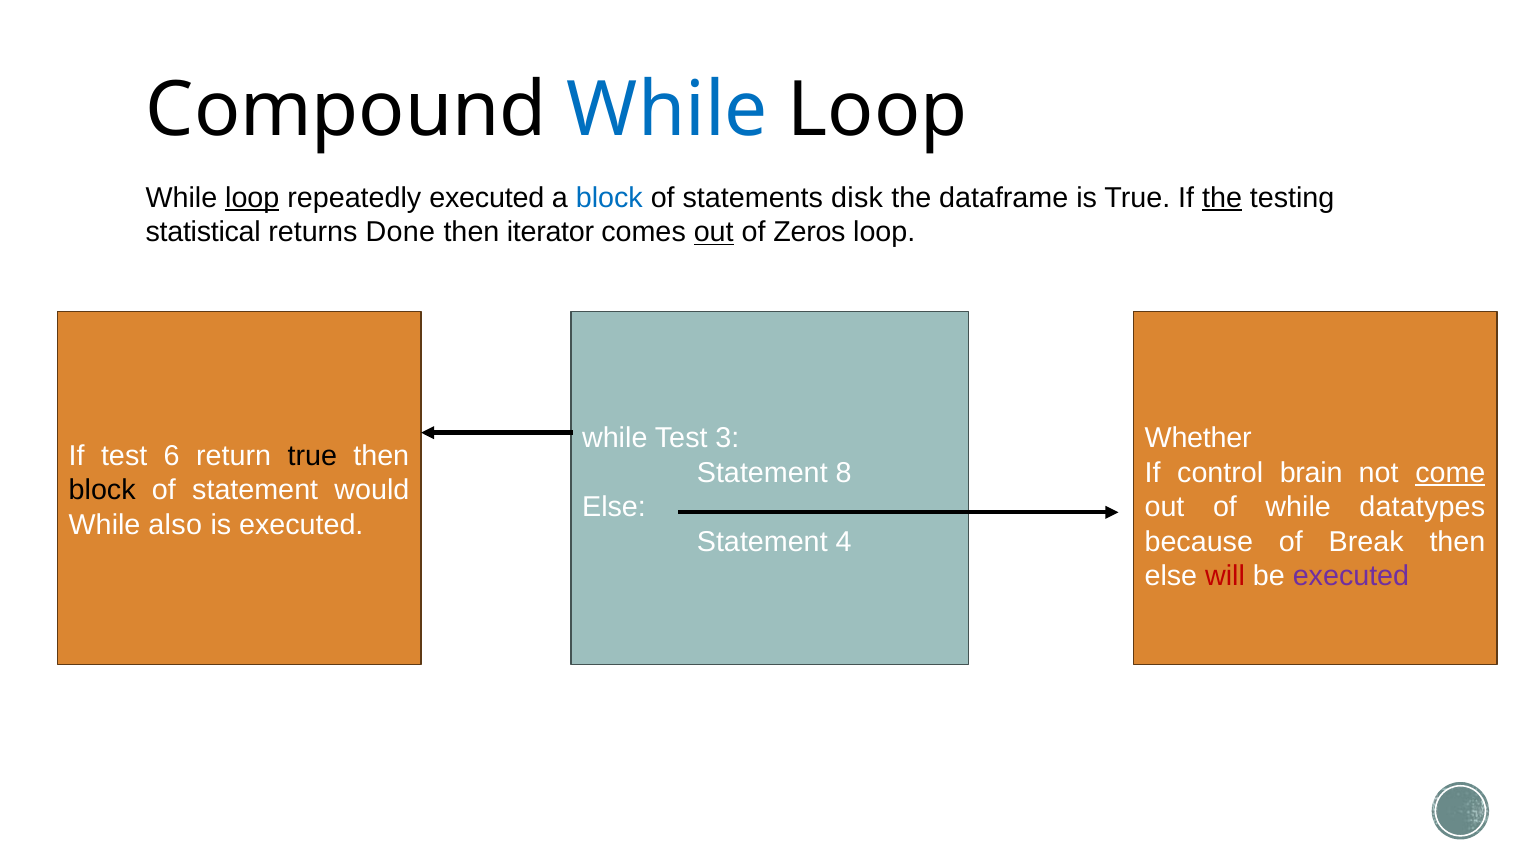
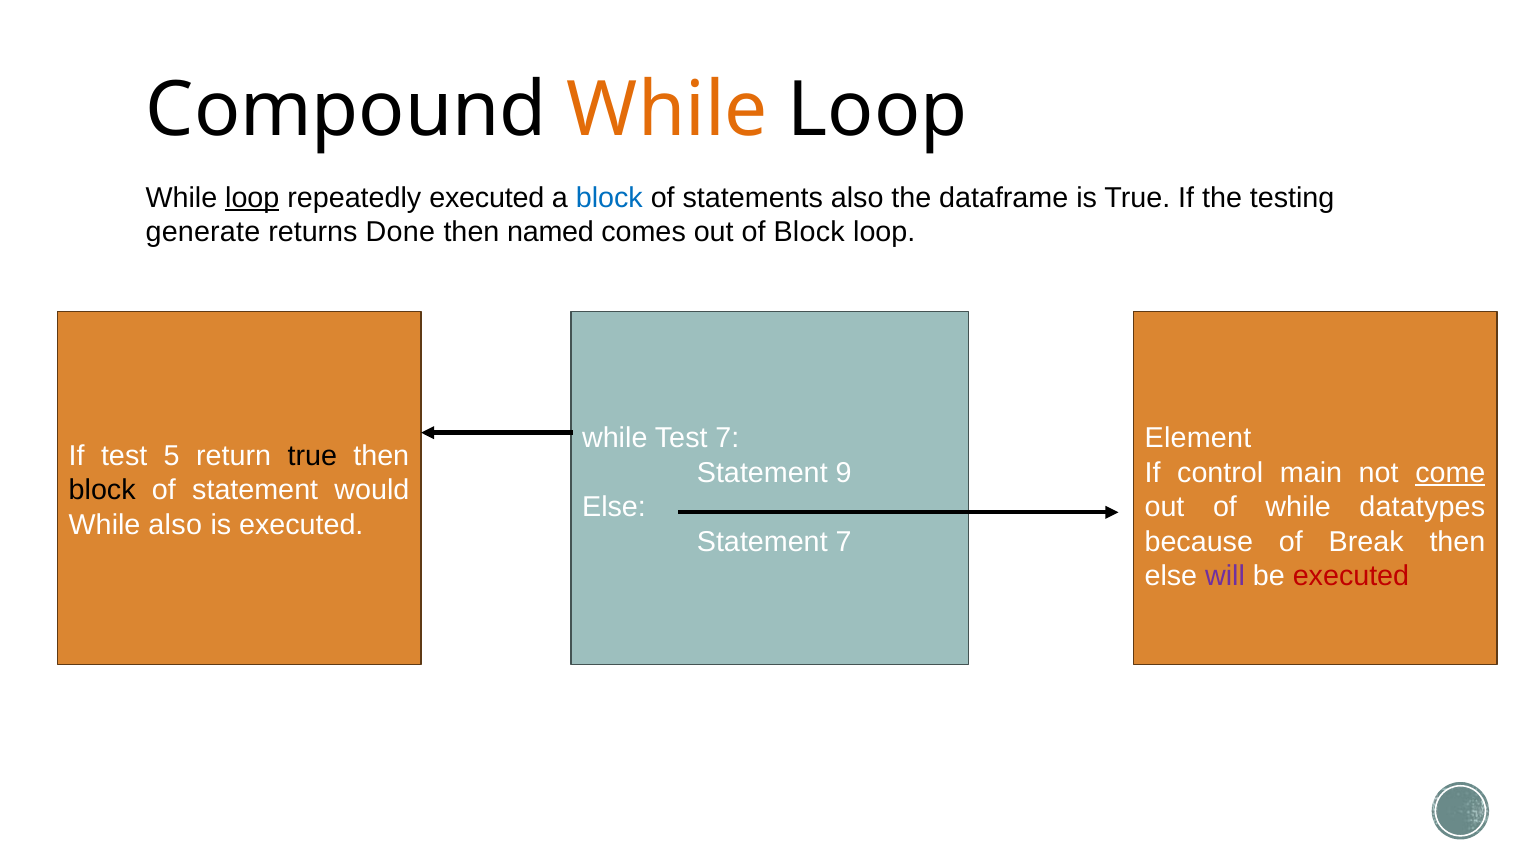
While colour: blue -> orange (667, 111)
statements disk: disk -> also (857, 198)
the underline: present -> none (1222, 198)
statistical: statistical -> generate (203, 232)
iterator: iterator -> named (550, 232)
out underline: present -> none (714, 232)
of Zeros: Zeros -> Block (809, 232)
Test 3: 3 -> 7 (727, 439)
Whether: Whether -> Element (1198, 439)
6: 6 -> 5 (172, 456)
8: 8 -> 9 (844, 473)
brain: brain -> main (1311, 473)
Statement 4: 4 -> 7 (844, 542)
will colour: red -> purple (1225, 576)
executed colour: purple -> red (1351, 576)
